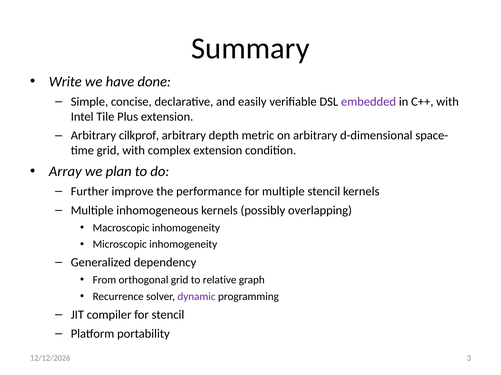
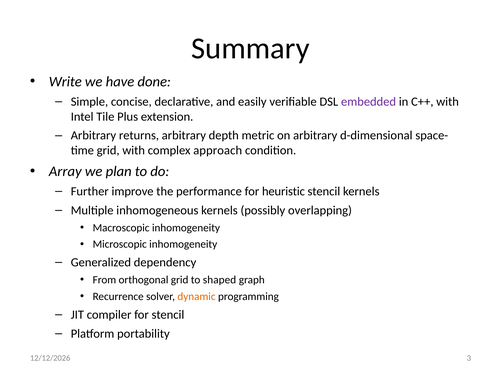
cilkprof: cilkprof -> returns (139, 136)
complex extension: extension -> approach (218, 151)
for multiple: multiple -> heuristic (283, 192)
relative: relative -> shaped (220, 280)
dynamic colour: purple -> orange (197, 297)
